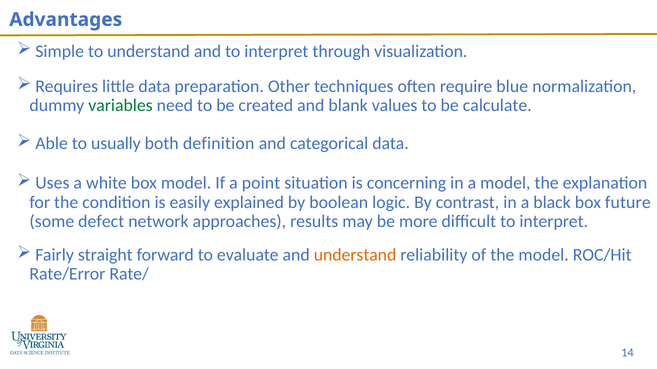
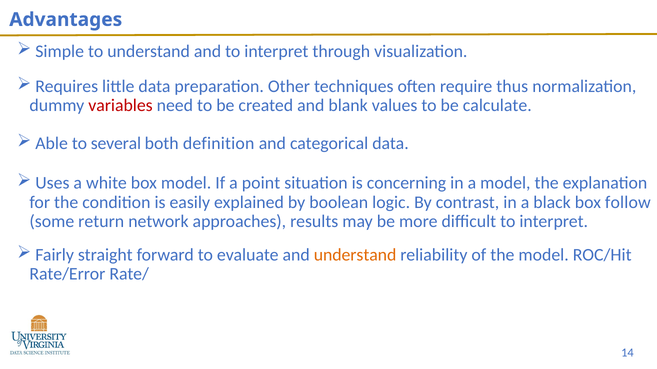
blue: blue -> thus (512, 86)
variables colour: green -> red (120, 106)
usually: usually -> several (116, 144)
future: future -> follow (628, 203)
defect: defect -> return (101, 222)
